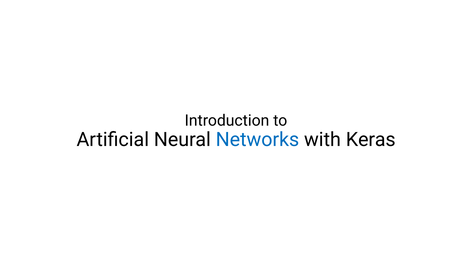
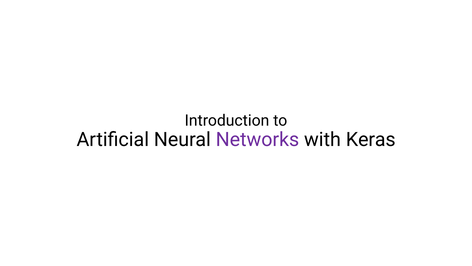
Networks colour: blue -> purple (257, 139)
